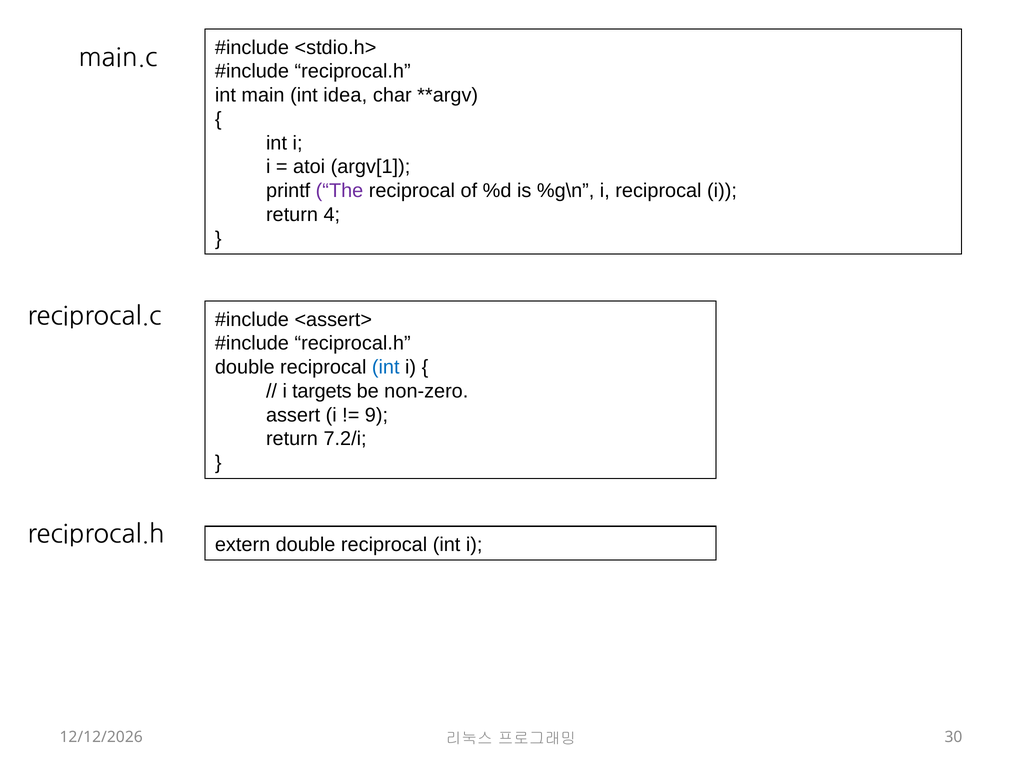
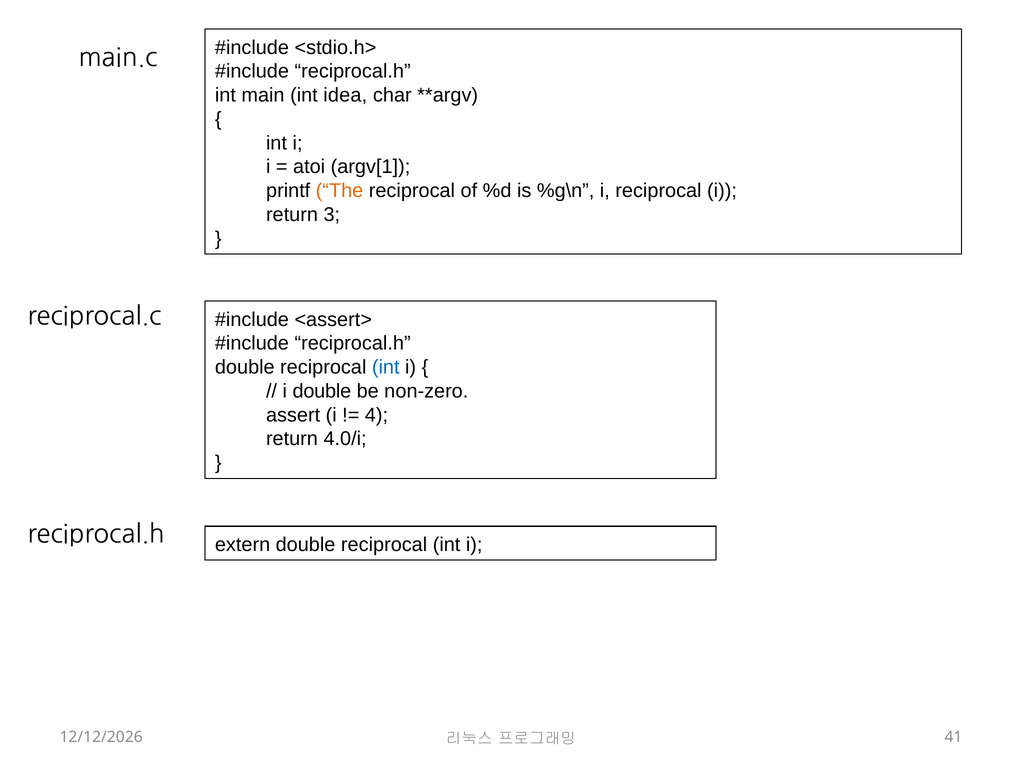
The colour: purple -> orange (340, 191)
4: 4 -> 3 (332, 214)
i targets: targets -> double (322, 391)
9: 9 -> 4 (376, 415)
7.2/i: 7.2/i -> 4.0/i (345, 439)
30: 30 -> 41 (953, 737)
